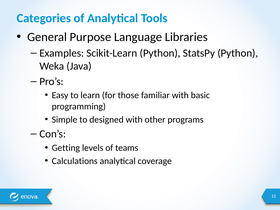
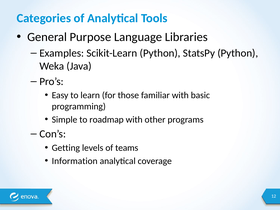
designed: designed -> roadmap (107, 120)
Calculations: Calculations -> Information (75, 161)
